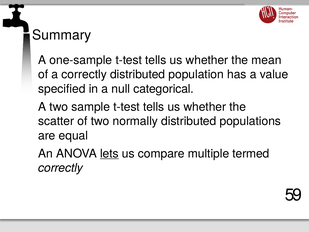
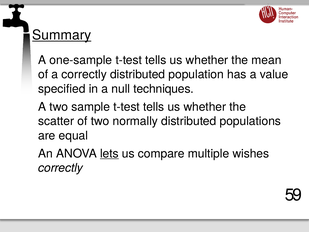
Summary underline: none -> present (62, 35)
categorical: categorical -> techniques (164, 89)
termed: termed -> wishes (251, 153)
